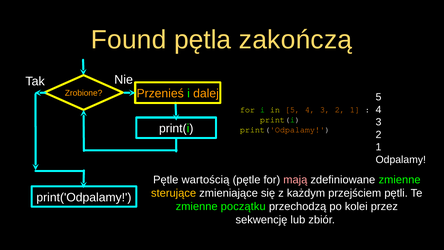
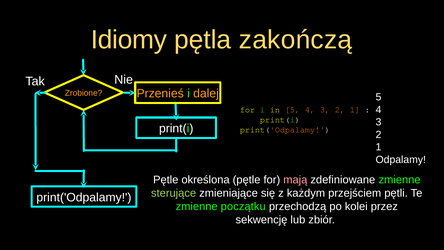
Found: Found -> Idiomy (129, 40)
wartością: wartością -> określona (206, 180)
sterujące colour: yellow -> light green (174, 193)
